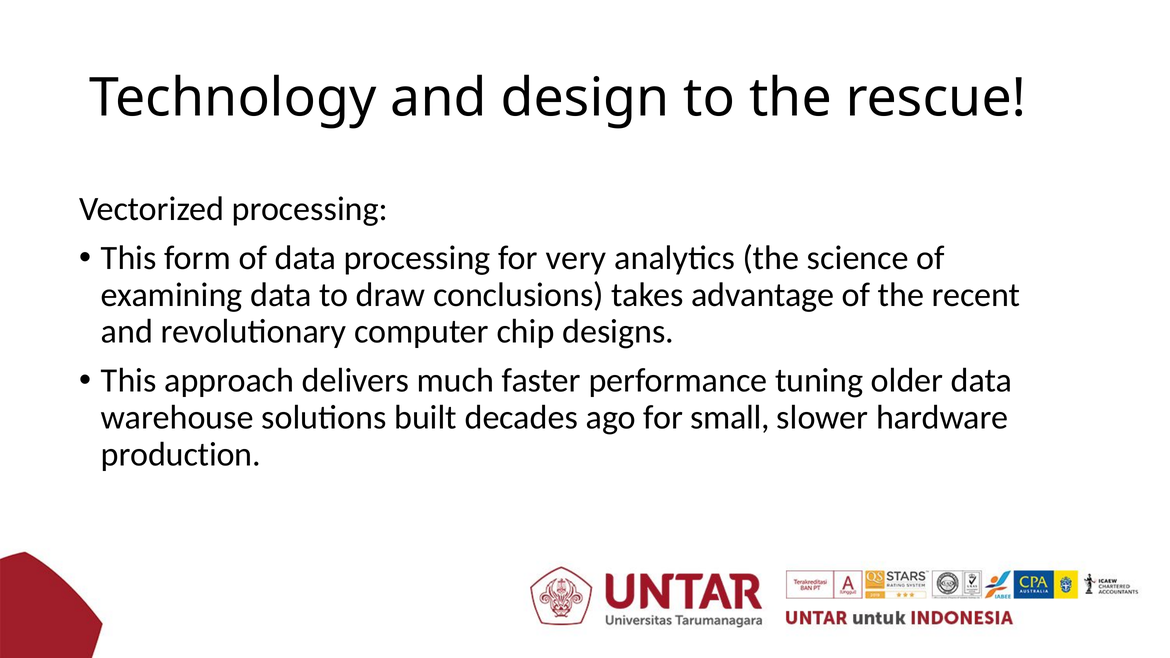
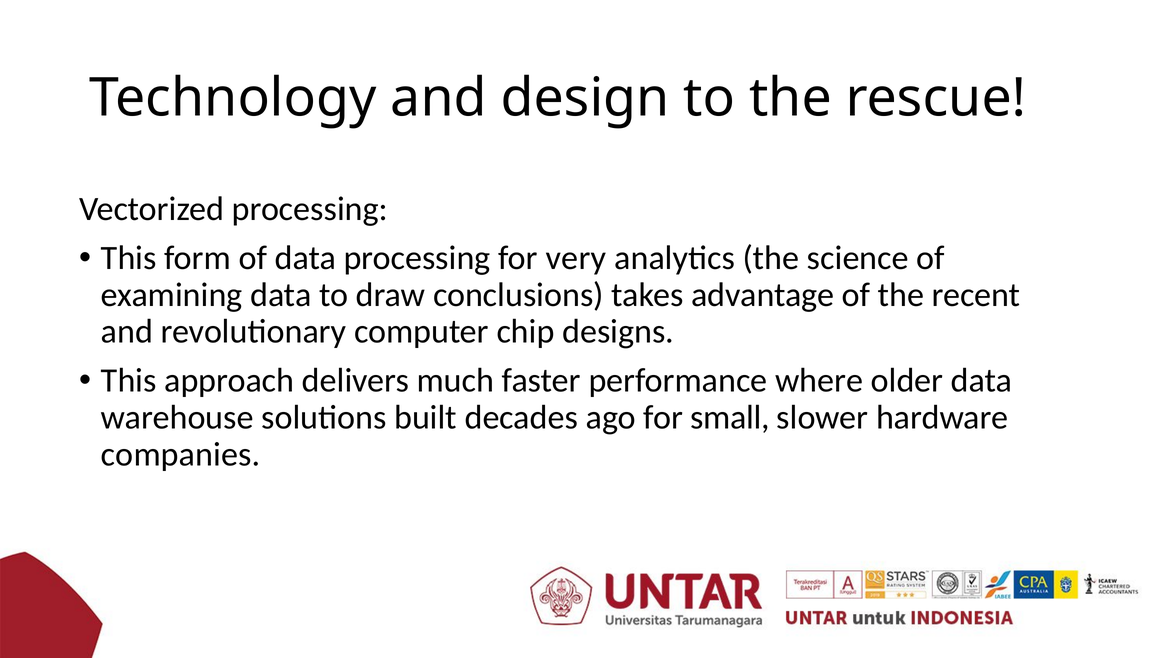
tuning: tuning -> where (819, 381)
production: production -> companies (181, 454)
